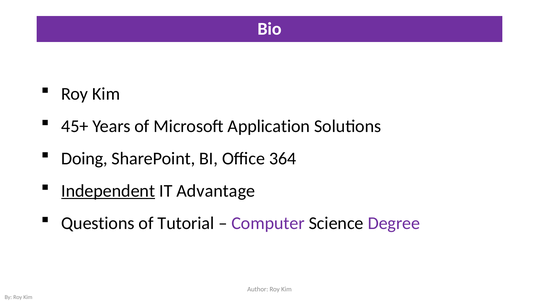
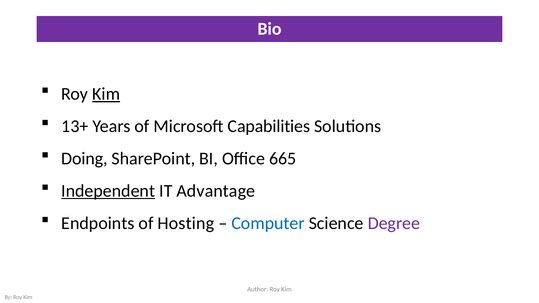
Kim underline: none -> present (106, 94)
45+: 45+ -> 13+ (75, 126)
Application: Application -> Capabilities (269, 126)
364: 364 -> 665 (283, 159)
Questions: Questions -> Endpoints (98, 223)
Tutorial: Tutorial -> Hosting (186, 223)
Computer colour: purple -> blue (268, 223)
